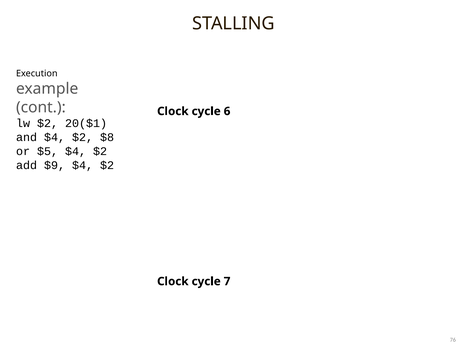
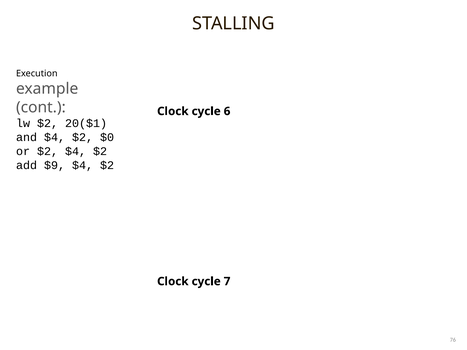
$8: $8 -> $0 (107, 137)
or $5: $5 -> $2 (48, 151)
